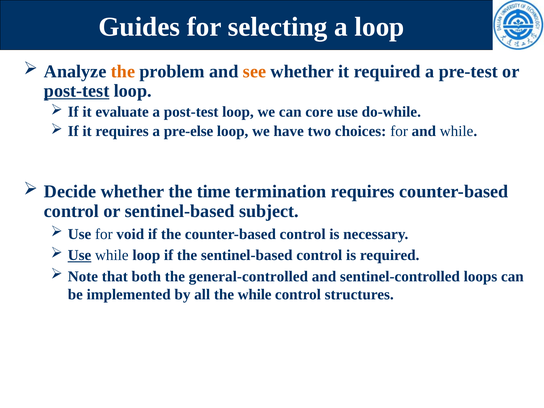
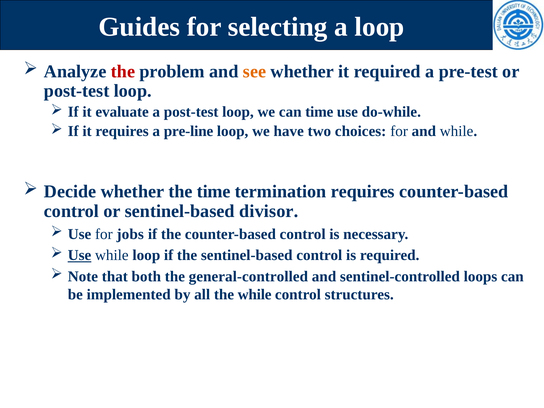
the colour: orange -> red (123, 71)
post-test underline: present -> none (77, 91)
can core: core -> time (319, 112)
pre-else: pre-else -> pre-line (189, 131)
subject: subject -> divisor (269, 211)
void: void -> jobs (130, 234)
